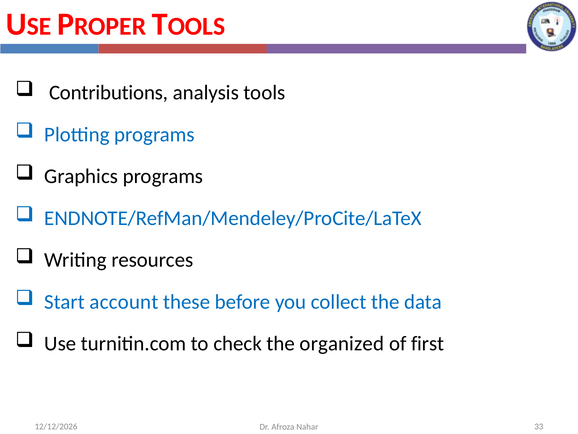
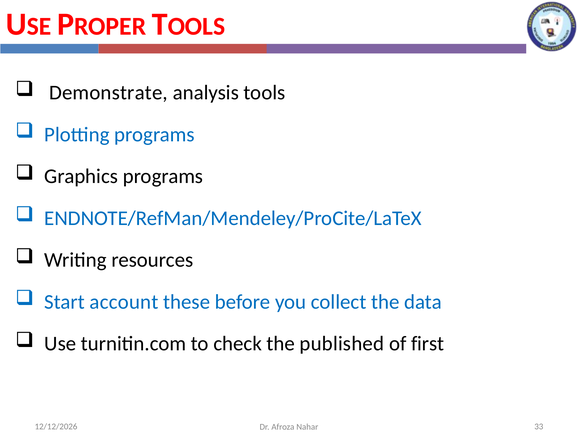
Contributions: Contributions -> Demonstrate (108, 92)
organized: organized -> published (342, 343)
